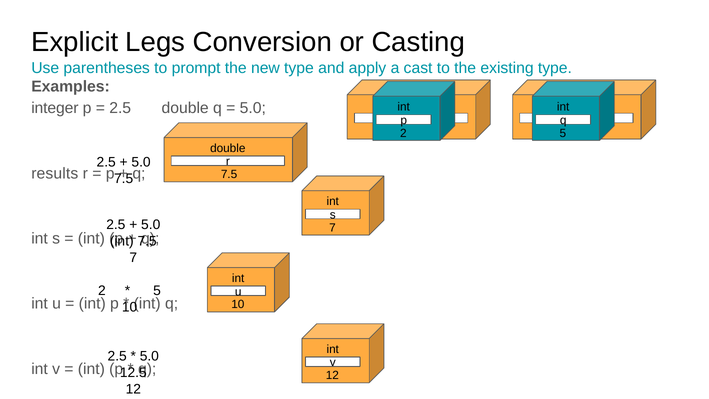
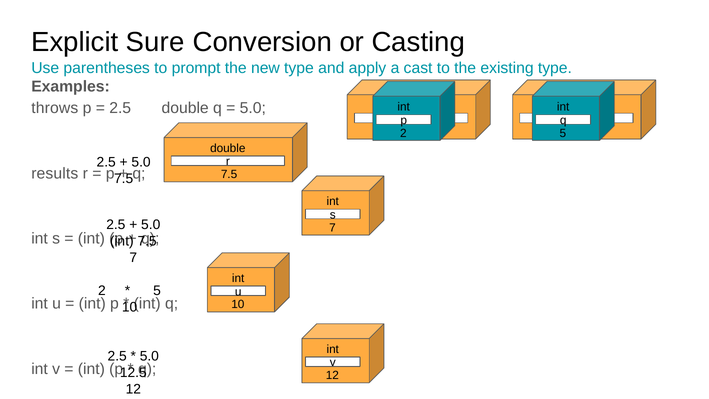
Legs: Legs -> Sure (155, 42)
integer: integer -> throws (55, 108)
